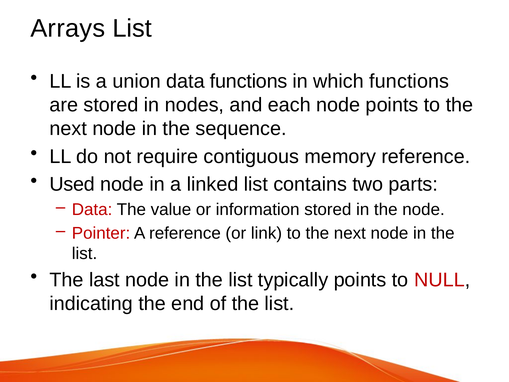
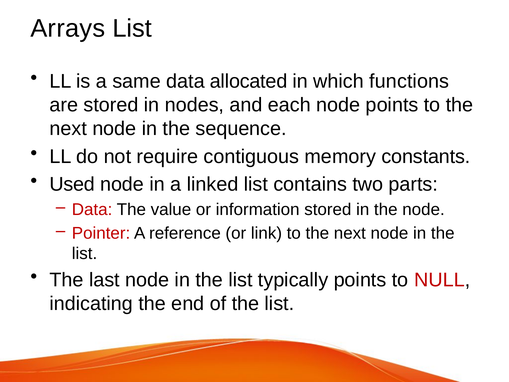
union: union -> same (137, 81)
data functions: functions -> allocated (249, 81)
memory reference: reference -> constants (426, 156)
